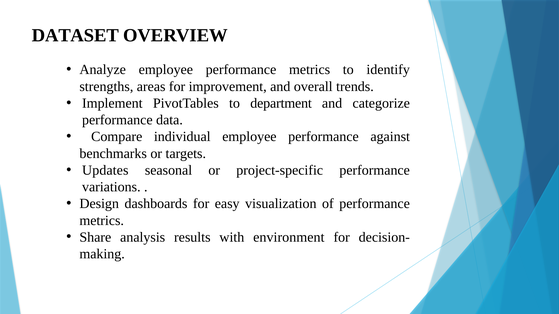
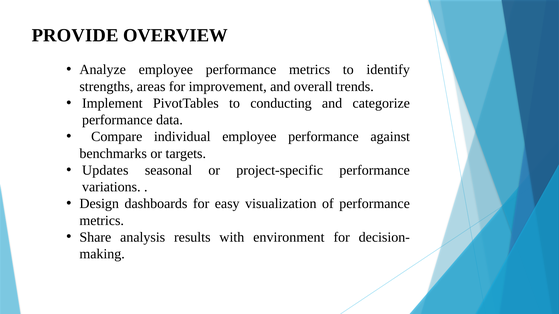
DATASET: DATASET -> PROVIDE (75, 35)
department: department -> conducting (281, 103)
